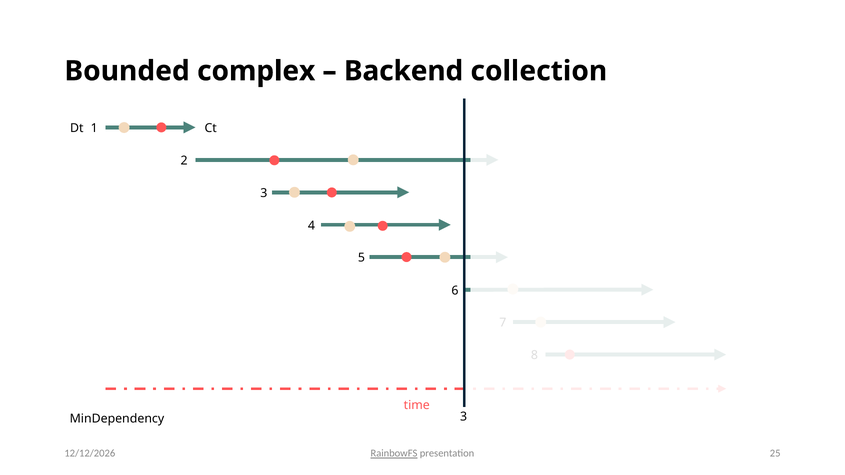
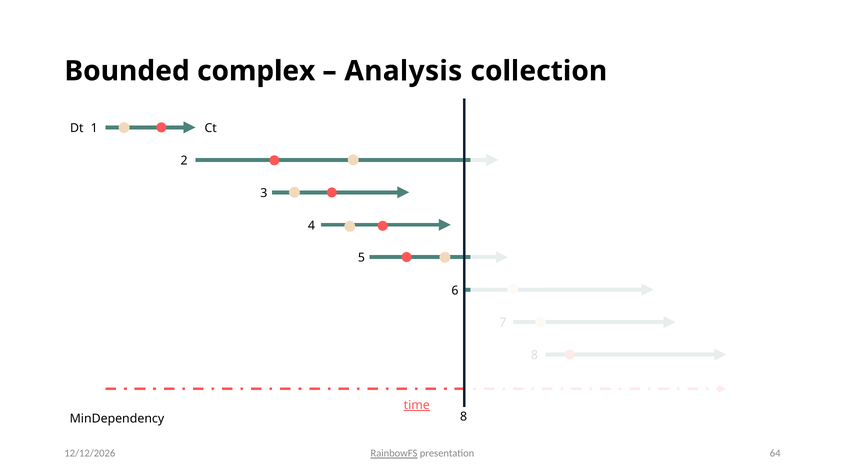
Backend: Backend -> Analysis (403, 71)
time underline: none -> present (417, 405)
MinDependency 3: 3 -> 8 (464, 417)
25: 25 -> 64 (775, 454)
